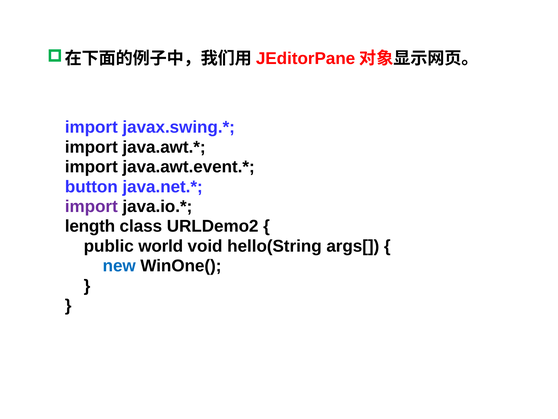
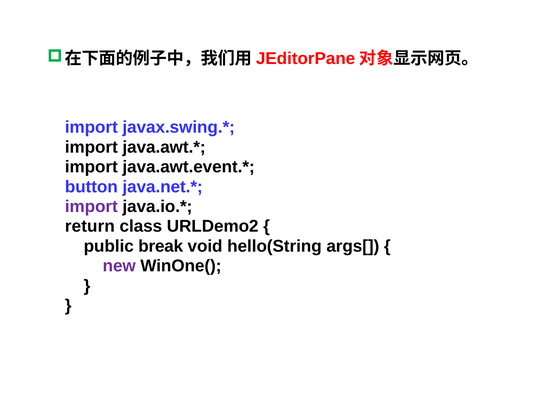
length: length -> return (90, 226)
world: world -> break (161, 246)
new colour: blue -> purple (119, 266)
